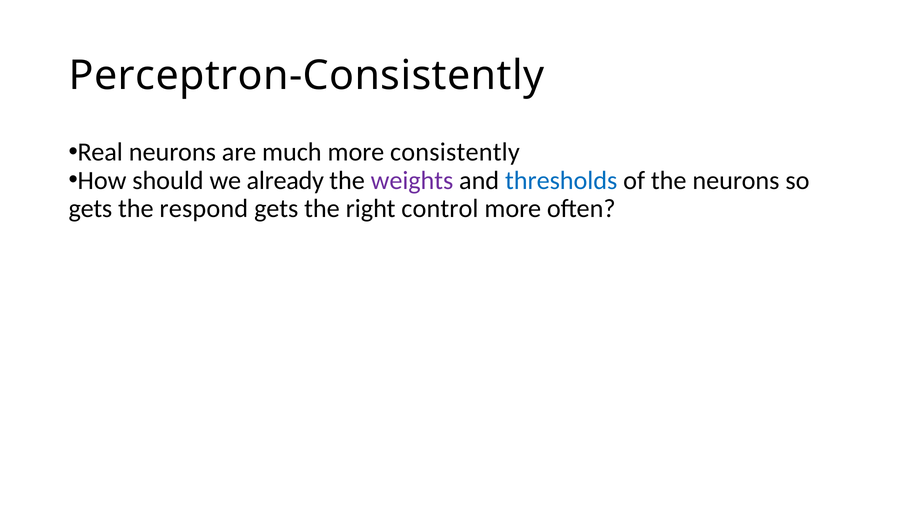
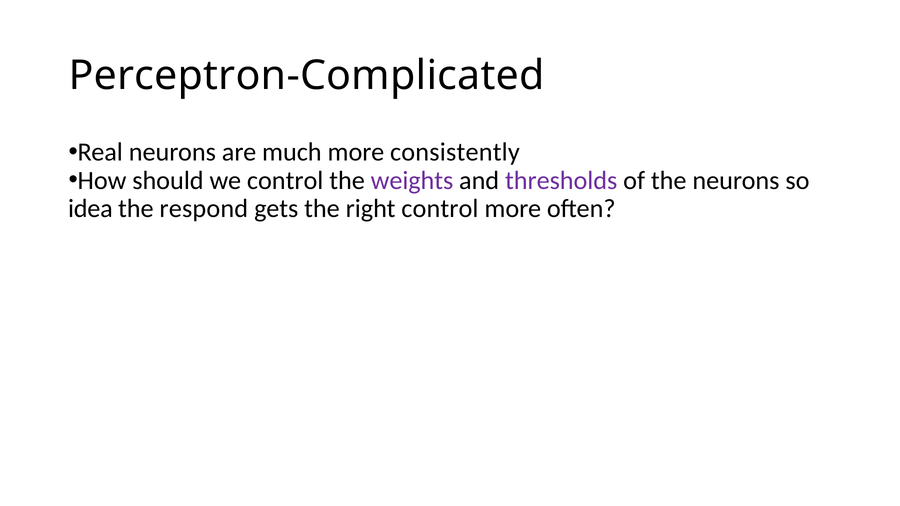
Perceptron-Consistently: Perceptron-Consistently -> Perceptron-Complicated (307, 76)
we already: already -> control (285, 180)
thresholds colour: blue -> purple (561, 180)
gets: gets -> idea (90, 209)
